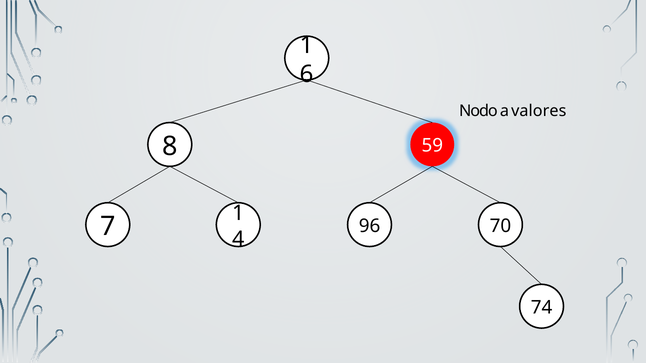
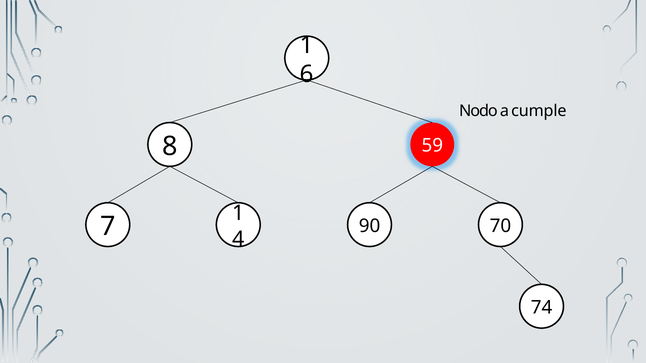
valores: valores -> cumple (539, 111)
96: 96 -> 90 (370, 226)
